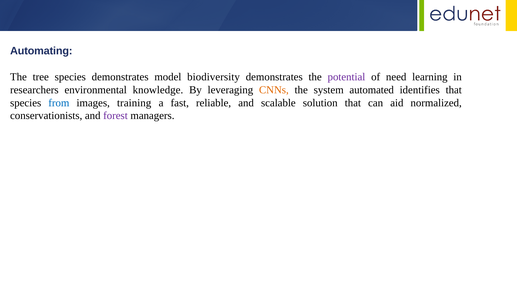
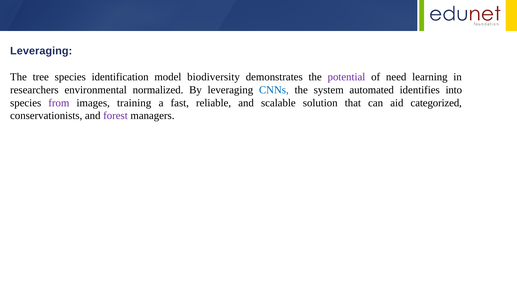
Automating: Automating -> Leveraging (41, 51)
species demonstrates: demonstrates -> identification (120, 77)
knowledge: knowledge -> normalized (158, 90)
CNNs colour: orange -> blue (274, 90)
identifies that: that -> into (454, 90)
from colour: blue -> purple (59, 103)
normalized: normalized -> categorized (436, 103)
